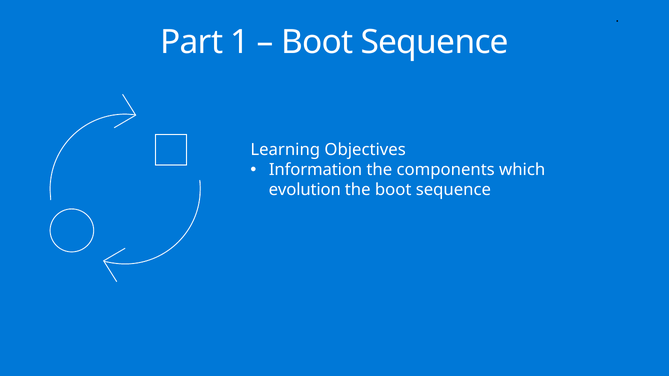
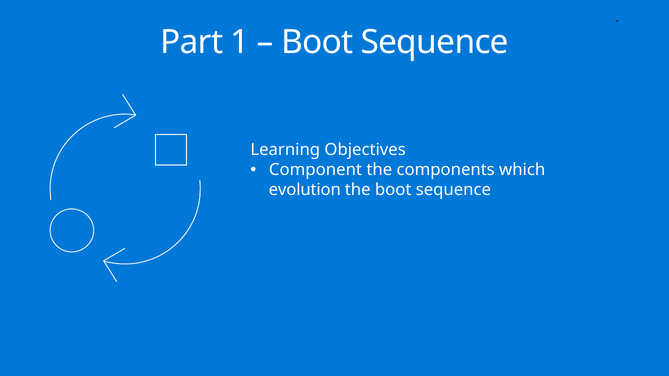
Information: Information -> Component (315, 170)
